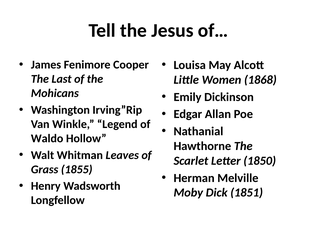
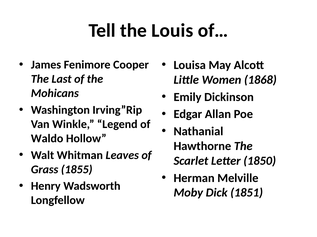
Jesus: Jesus -> Louis (172, 31)
